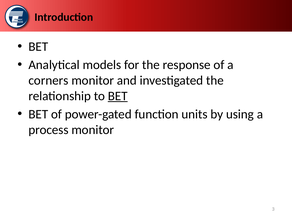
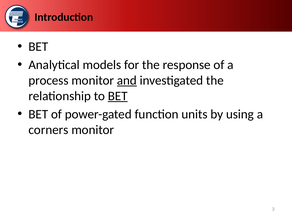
corners: corners -> process (48, 80)
and underline: none -> present (127, 80)
process: process -> corners (48, 130)
